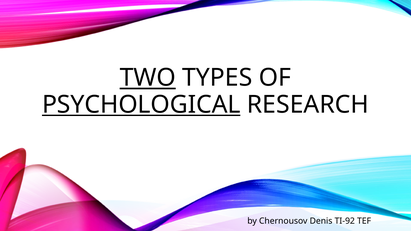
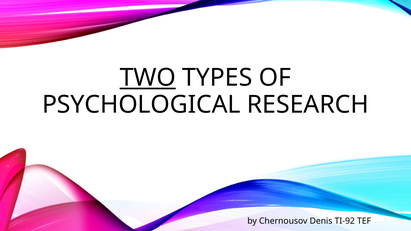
PSYCHOLOGICAL underline: present -> none (141, 105)
